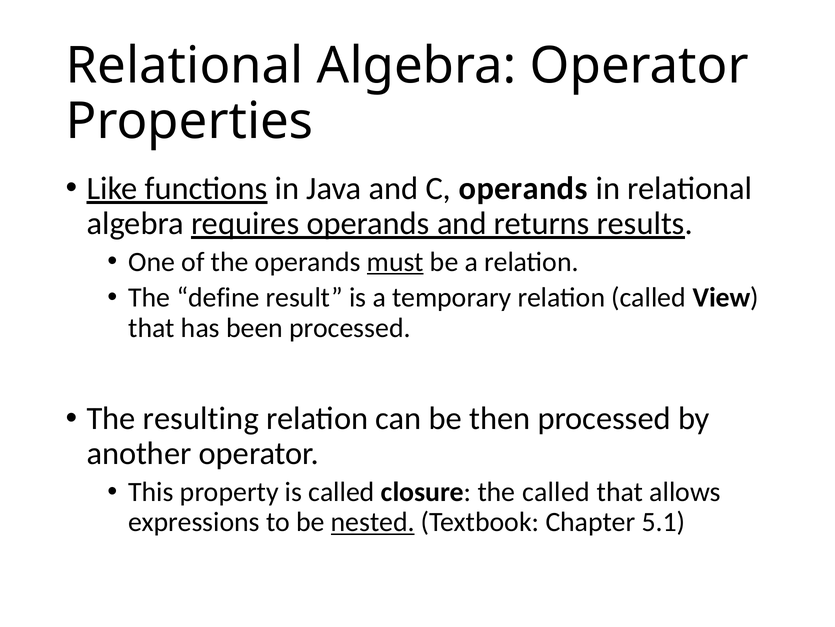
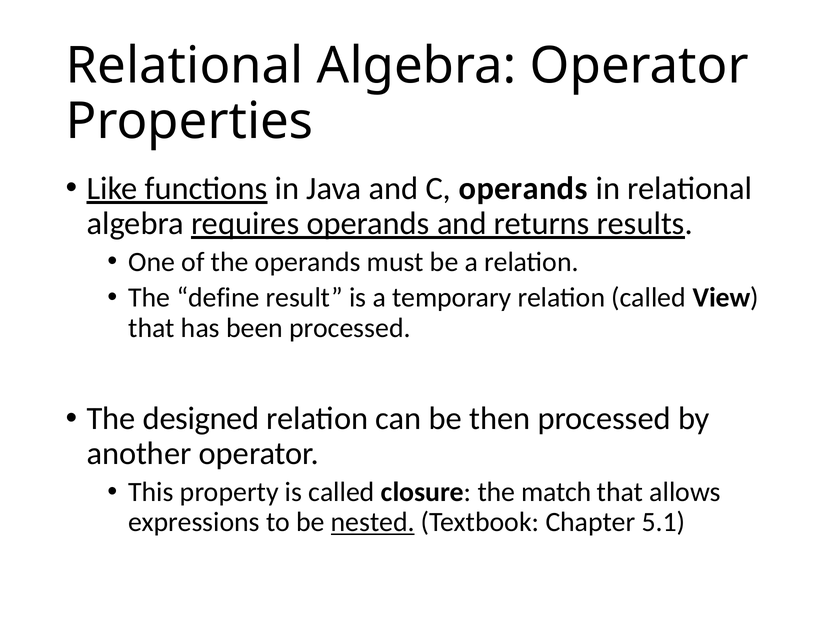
must underline: present -> none (395, 262)
resulting: resulting -> designed (201, 418)
the called: called -> match (556, 491)
